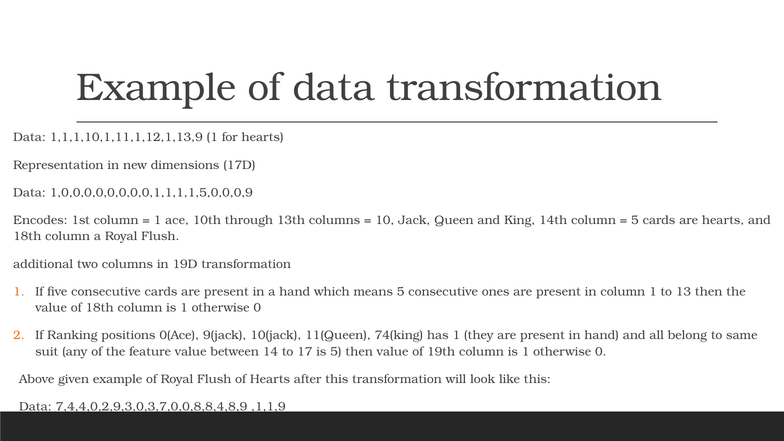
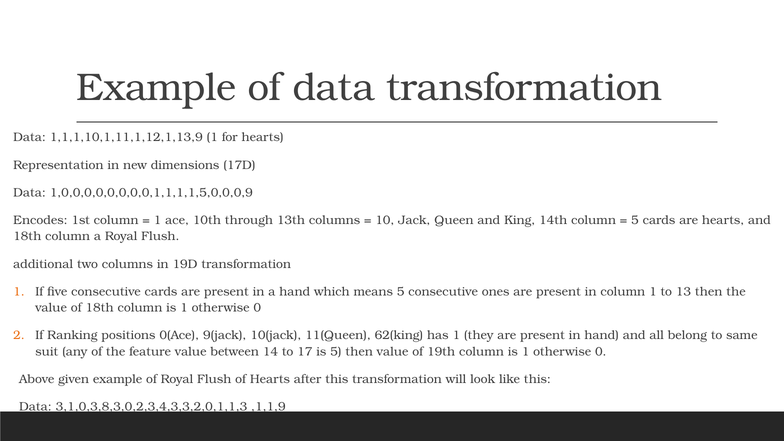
74(king: 74(king -> 62(king (399, 335)
7,4,4,0,2,9,3,0,3,7,0,0,8,8,4,8,9: 7,4,4,0,2,9,3,0,3,7,0,0,8,8,4,8,9 -> 3,1,0,3,8,3,0,2,3,4,3,3,2,0,1,1,3 (151, 407)
